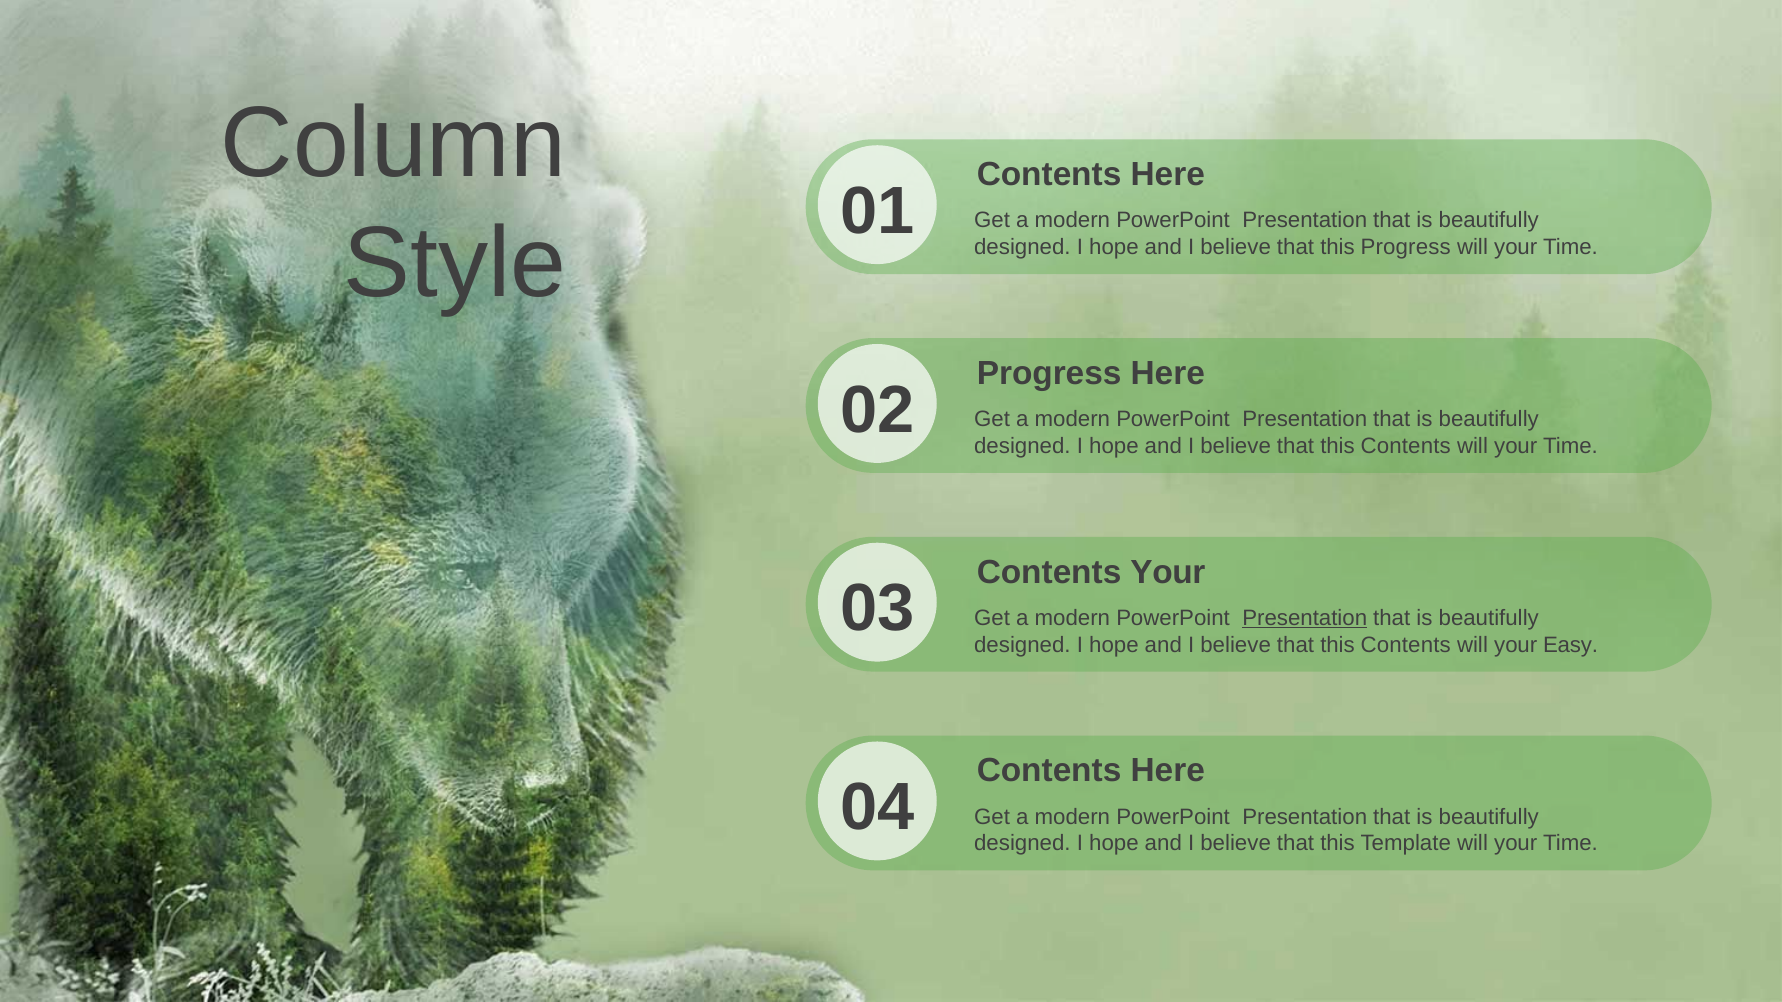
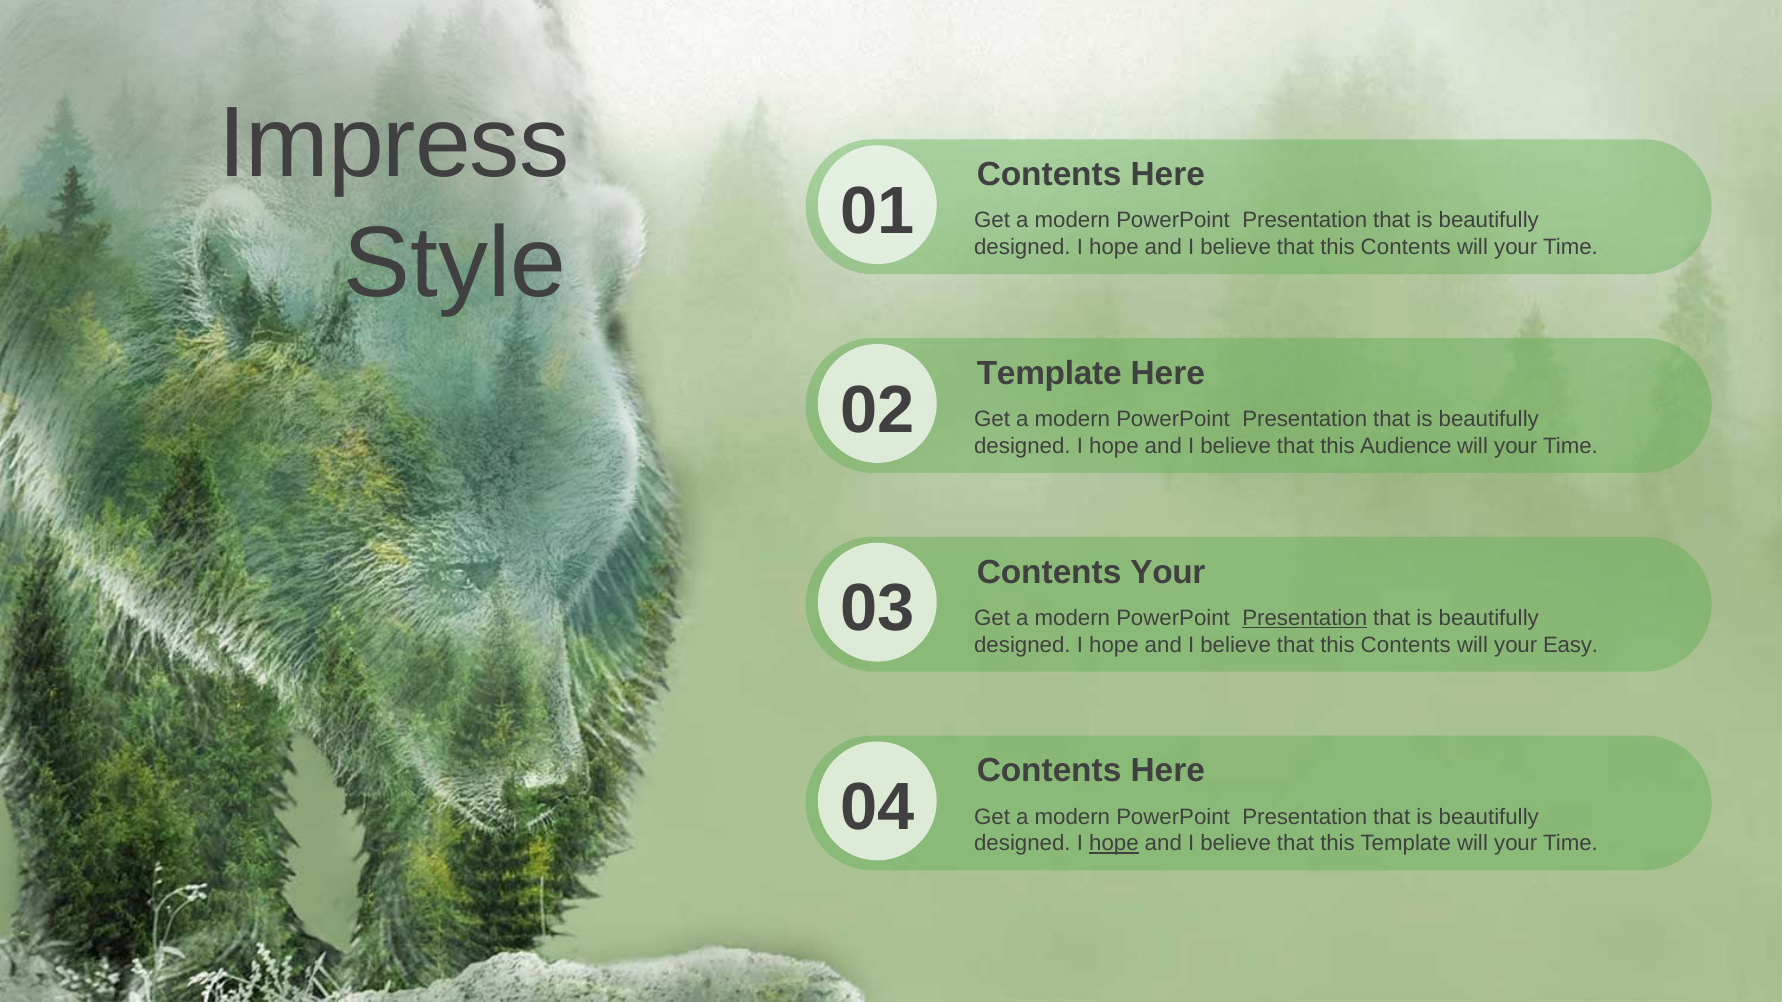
Column: Column -> Impress (394, 143)
Progress: Progress -> Contents (1406, 247)
Progress: Progress -> Template (1049, 374)
Contents: Contents -> Audience (1406, 446)
hope underline: none -> present (1114, 844)
